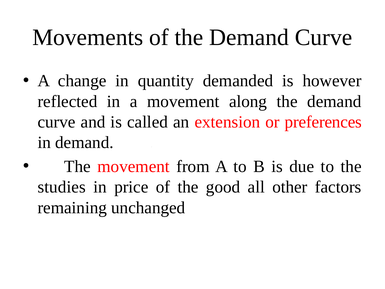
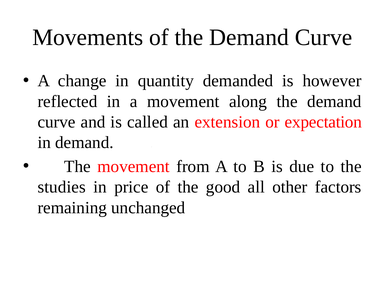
preferences: preferences -> expectation (323, 122)
